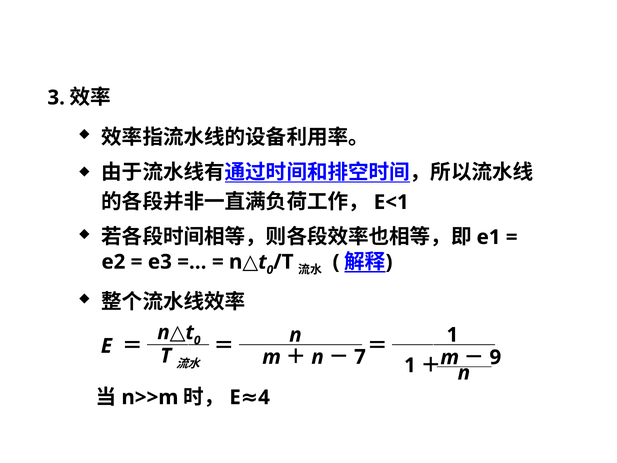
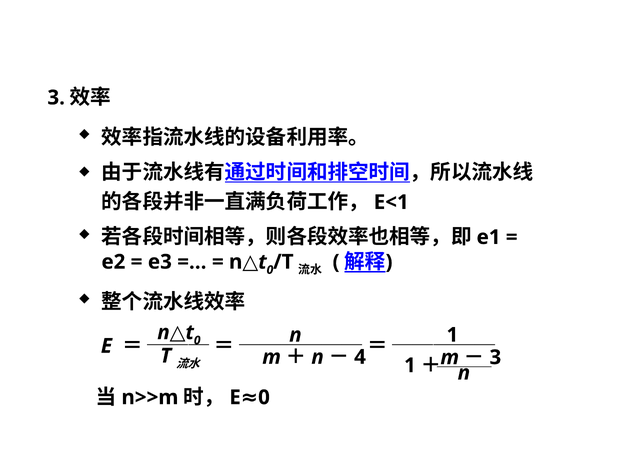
7: 7 -> 4 (360, 357)
9: 9 -> 3 (495, 357)
E 4: 4 -> 0 (264, 397)
